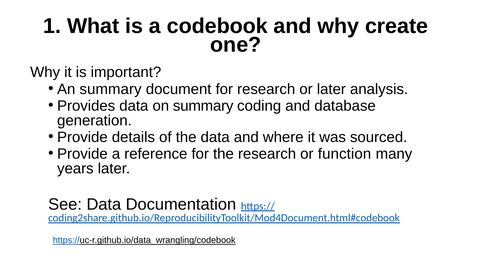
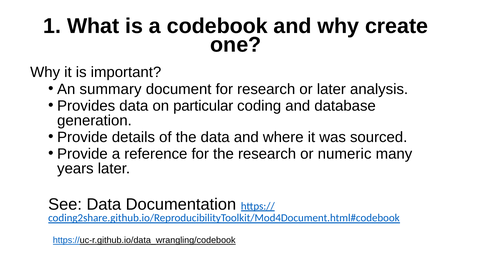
on summary: summary -> particular (203, 106)
function: function -> numeric (345, 154)
